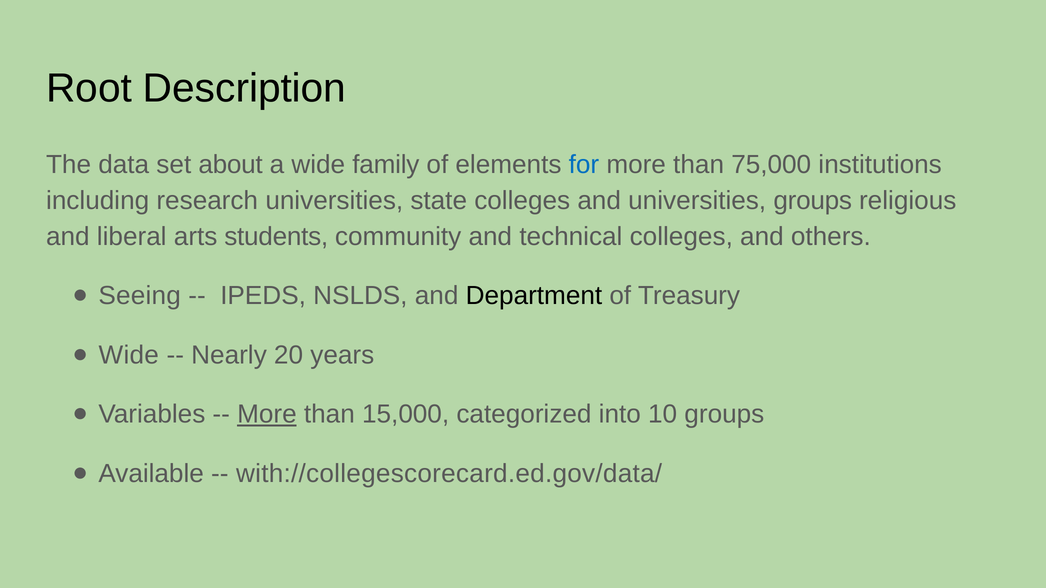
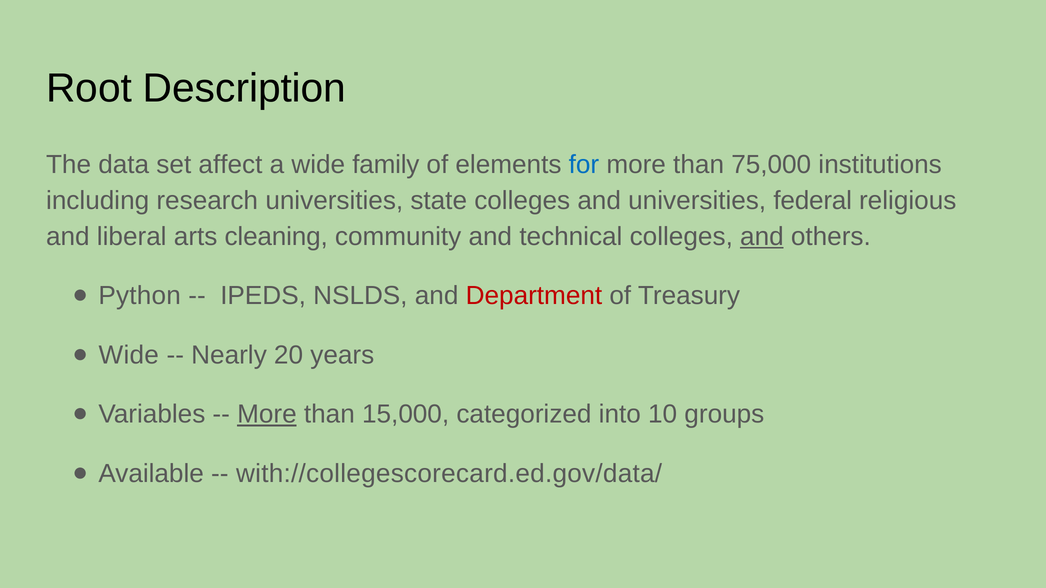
about: about -> affect (230, 164)
universities groups: groups -> federal (813, 201)
students: students -> cleaning (276, 237)
and underline: none -> present (762, 237)
Seeing: Seeing -> Python (140, 296)
Department colour: black -> red (534, 296)
